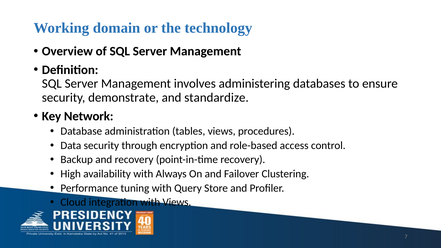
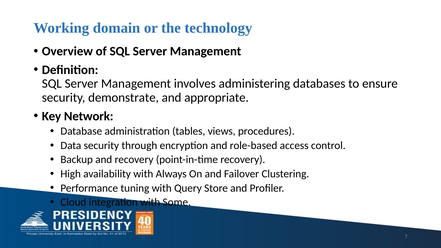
standardize: standardize -> appropriate (217, 98)
with Views: Views -> Some (177, 202)
